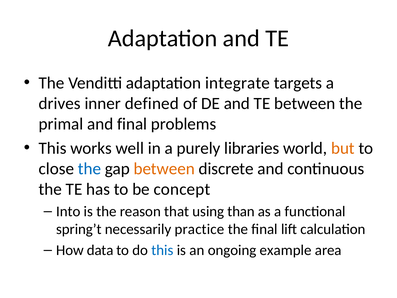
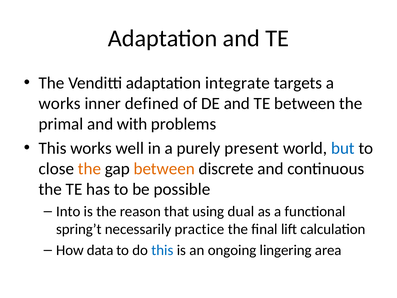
drives: drives -> works (60, 103)
and final: final -> with (132, 124)
libraries: libraries -> present (252, 148)
but colour: orange -> blue (343, 148)
the colour: blue -> orange (89, 169)
concept: concept -> possible (182, 189)
than: than -> dual (241, 211)
example: example -> lingering (286, 250)
